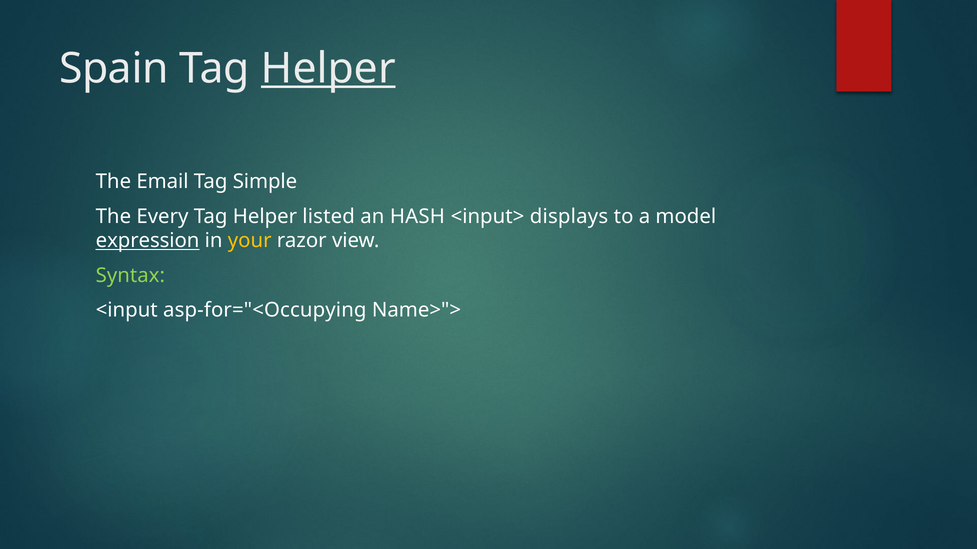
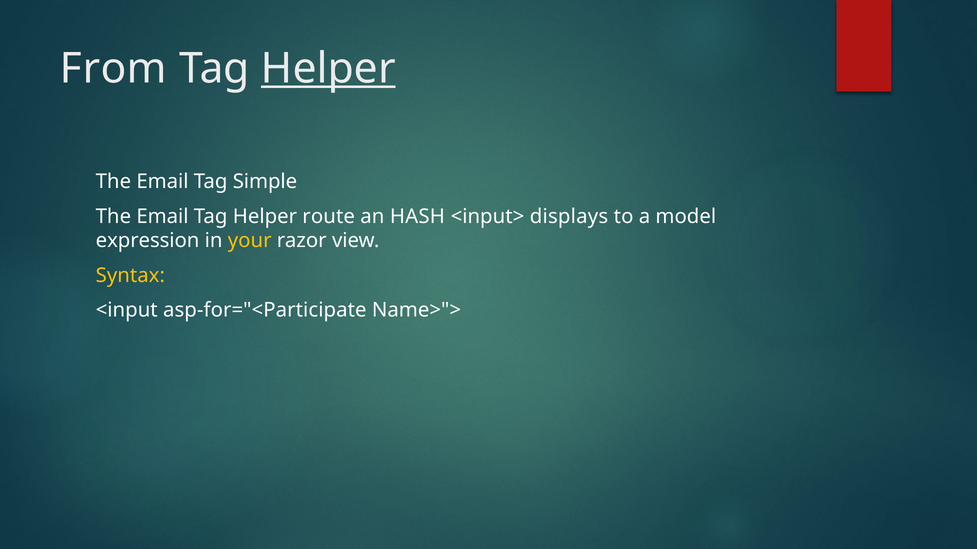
Spain: Spain -> From (113, 69)
Every: Every -> Email (162, 217)
listed: listed -> route (329, 217)
expression underline: present -> none (148, 241)
Syntax colour: light green -> yellow (130, 276)
asp-for="<Occupying: asp-for="<Occupying -> asp-for="<Participate (265, 310)
